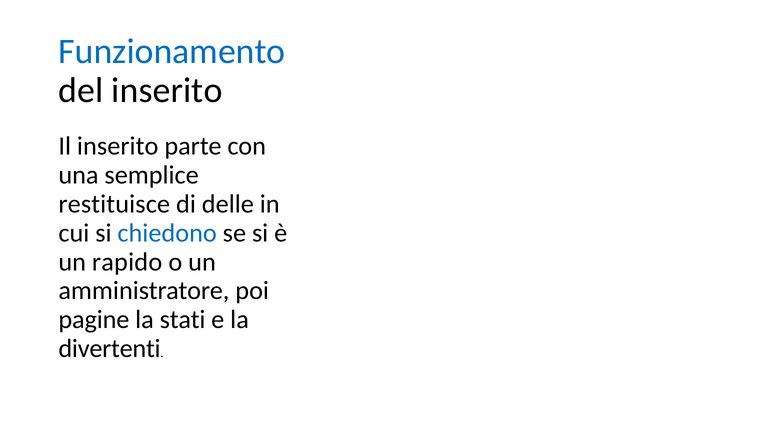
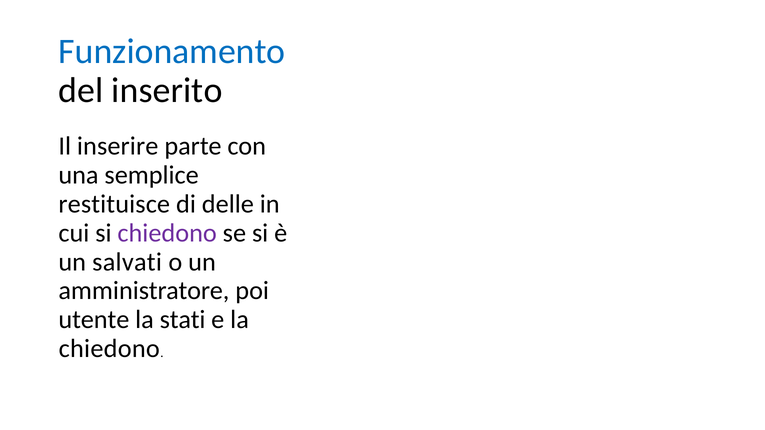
Il inserito: inserito -> inserire (118, 146)
chiedono colour: blue -> purple (167, 233)
rapido: rapido -> salvati (127, 262)
pagine: pagine -> utente (94, 320)
divertenti: divertenti -> chiedono (109, 349)
